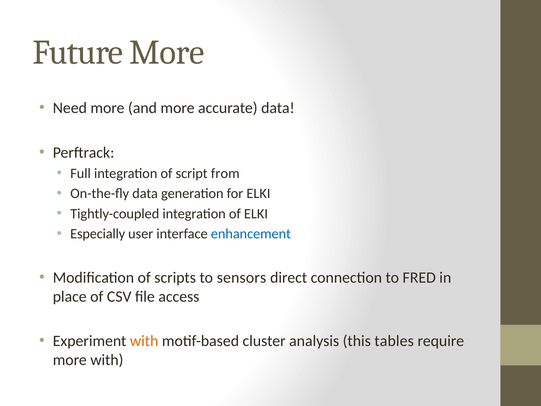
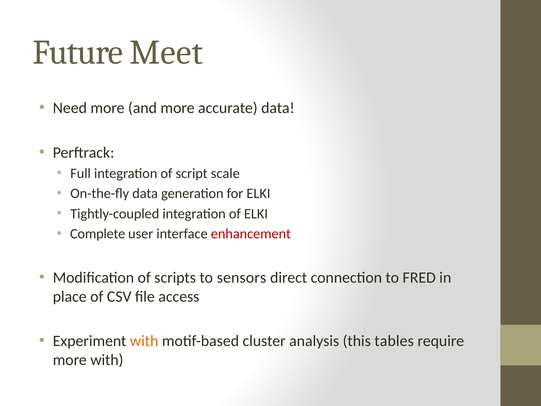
Future More: More -> Meet (166, 52)
from: from -> scale (225, 173)
Especially: Especially -> Complete (98, 234)
enhancement colour: blue -> red (251, 234)
